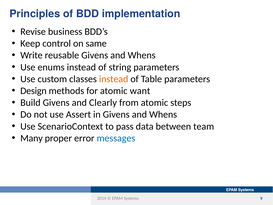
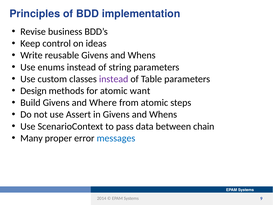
same: same -> ideas (96, 43)
instead colour: orange -> purple (114, 79)
Clearly: Clearly -> Where (103, 103)
team: team -> chain (204, 126)
